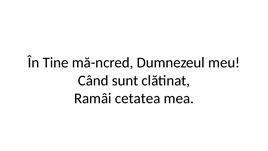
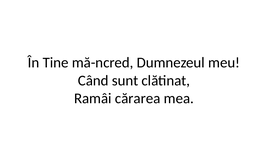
cetatea: cetatea -> cărarea (138, 98)
